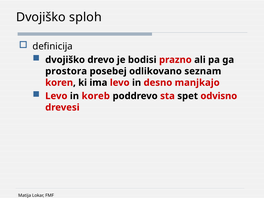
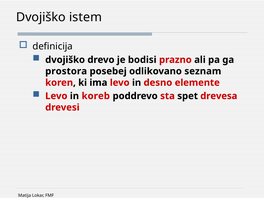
sploh: sploh -> istem (85, 17)
manjkajo: manjkajo -> elemente (197, 83)
odvisno: odvisno -> drevesa (219, 96)
